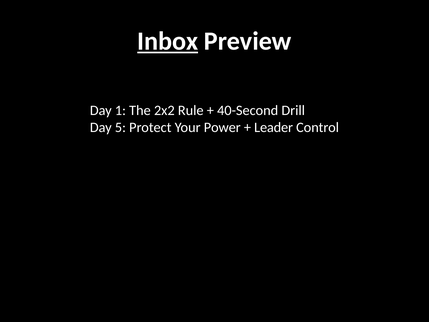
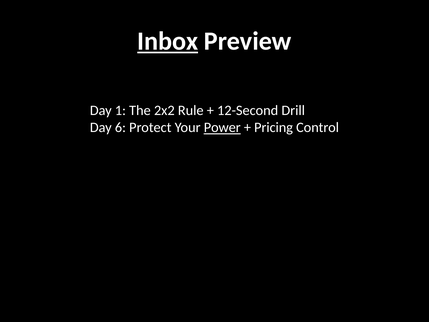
40-Second: 40-Second -> 12-Second (248, 110)
5: 5 -> 6 (120, 128)
Power underline: none -> present (222, 128)
Leader: Leader -> Pricing (274, 128)
